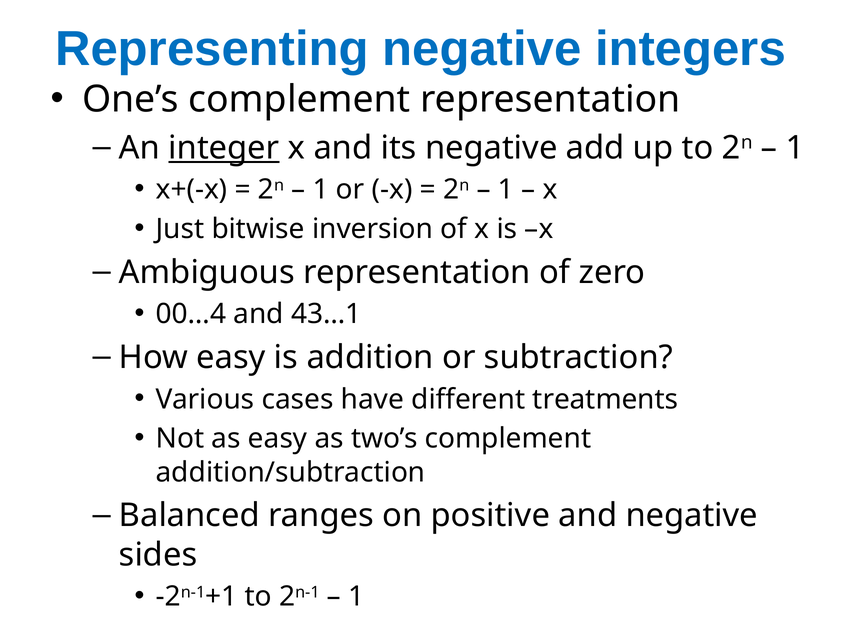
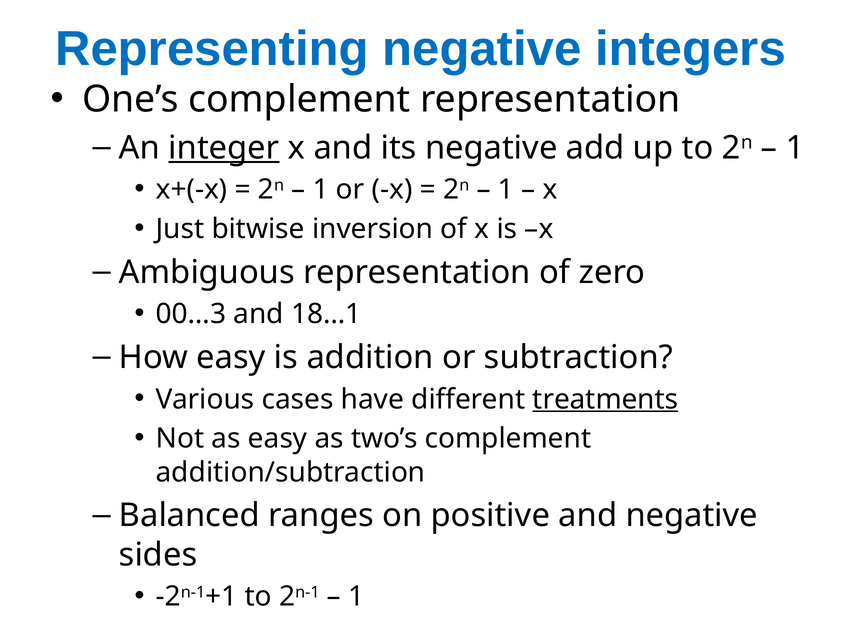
00…4: 00…4 -> 00…3 (191, 314)
43…1: 43…1 -> 18…1 (326, 314)
treatments underline: none -> present (605, 399)
